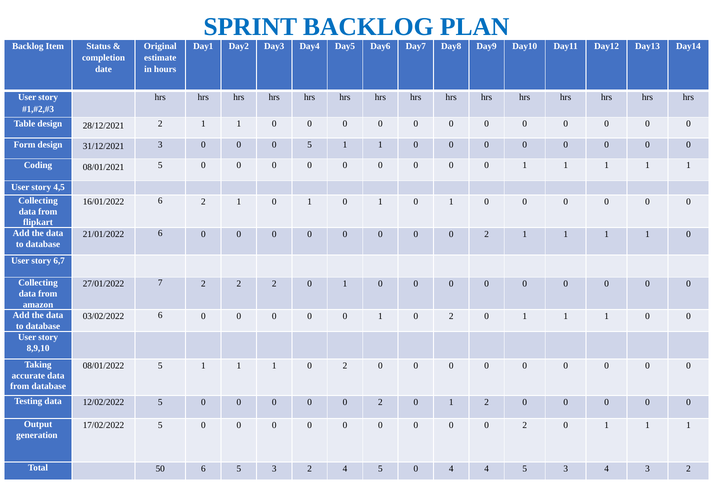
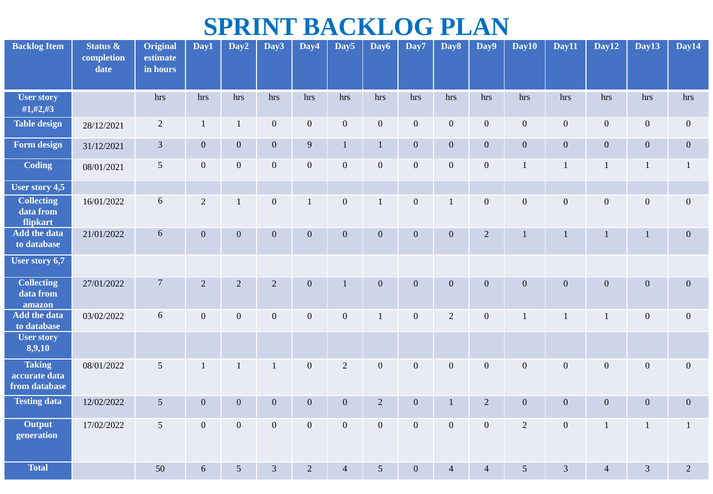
0 5: 5 -> 9 (310, 145)
